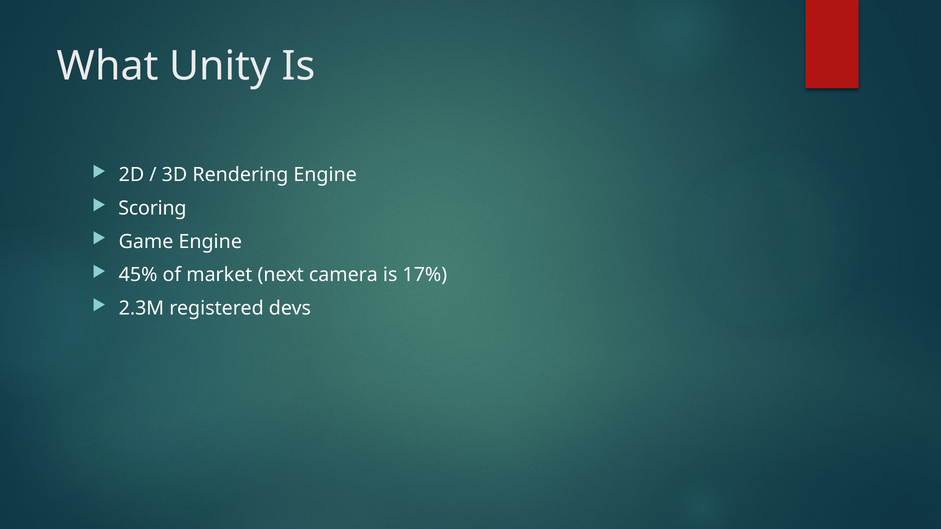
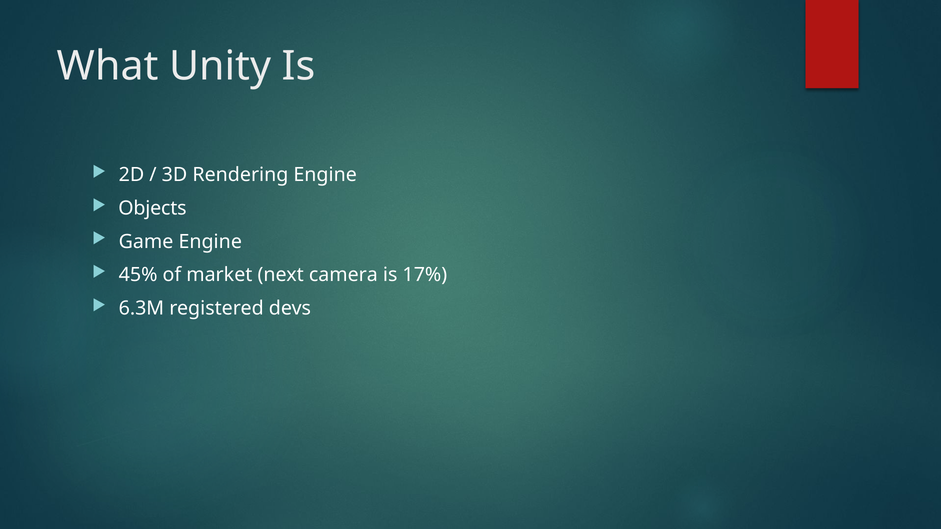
Scoring: Scoring -> Objects (152, 208)
2.3M: 2.3M -> 6.3M (141, 308)
